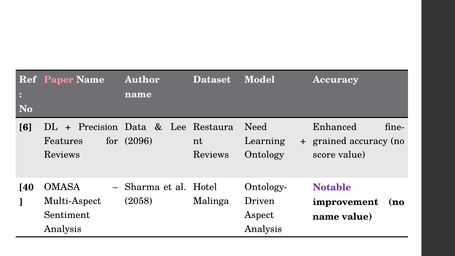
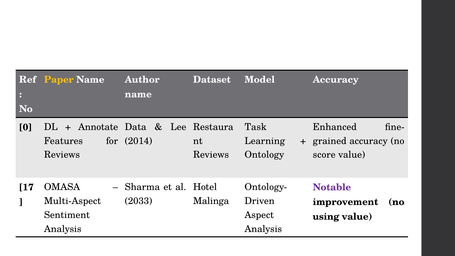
Paper colour: pink -> yellow (59, 80)
Need: Need -> Task (256, 127)
6: 6 -> 0 (26, 127)
Precision: Precision -> Annotate (98, 127)
2096: 2096 -> 2014 (139, 141)
40: 40 -> 17 (26, 187)
2058: 2058 -> 2033 (139, 201)
name: name -> using (326, 217)
